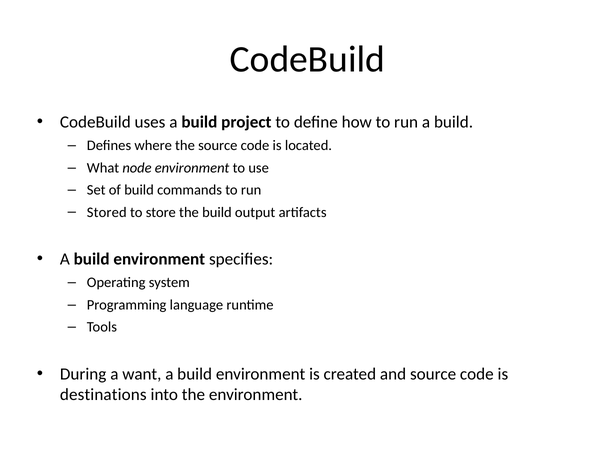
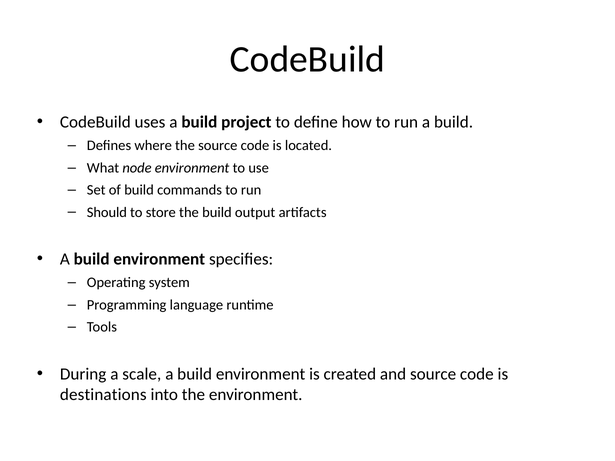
Stored: Stored -> Should (107, 212)
want: want -> scale (142, 374)
